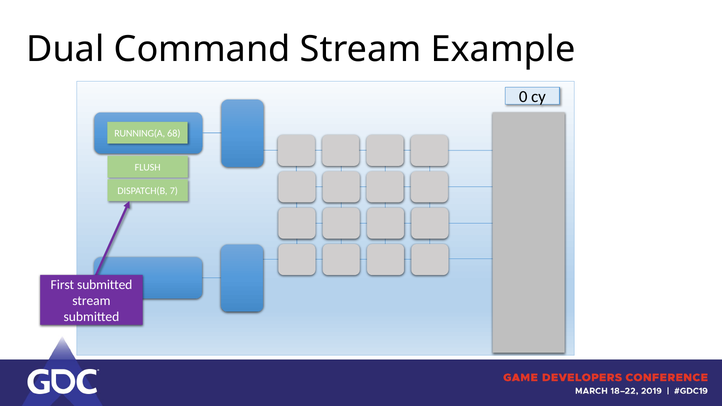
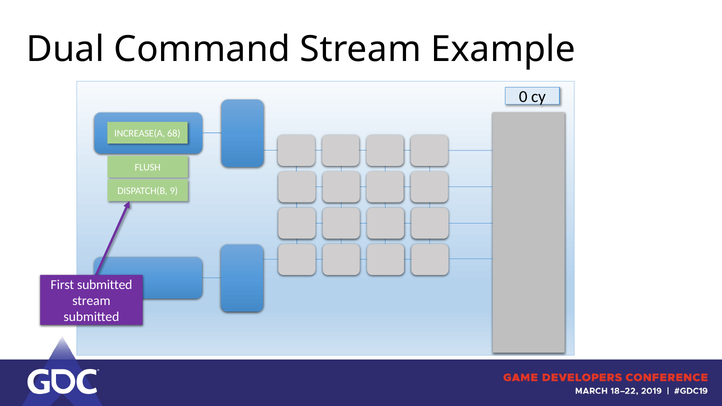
RUNNING(A: RUNNING(A -> INCREASE(A (140, 133)
7: 7 -> 9 (174, 191)
